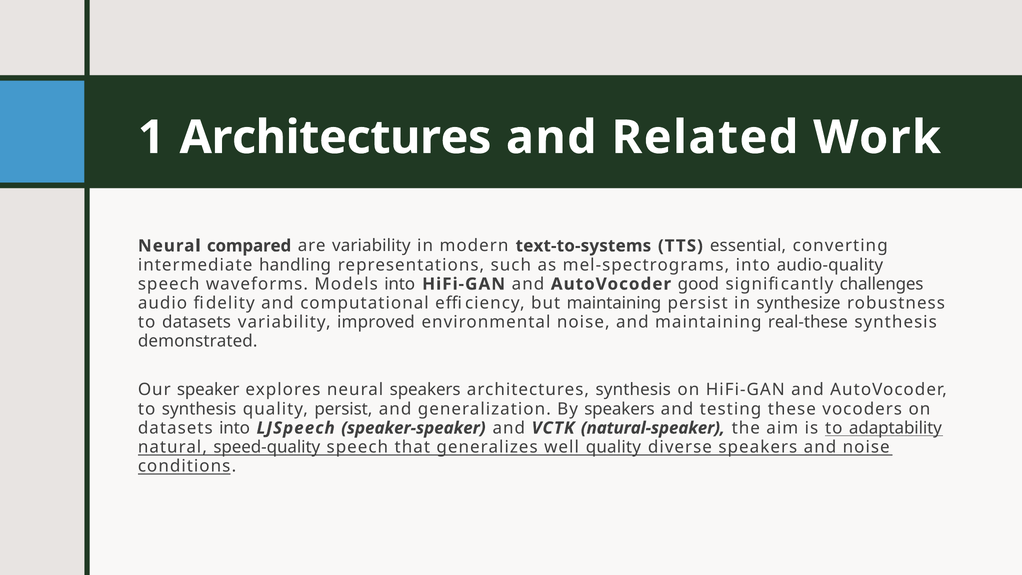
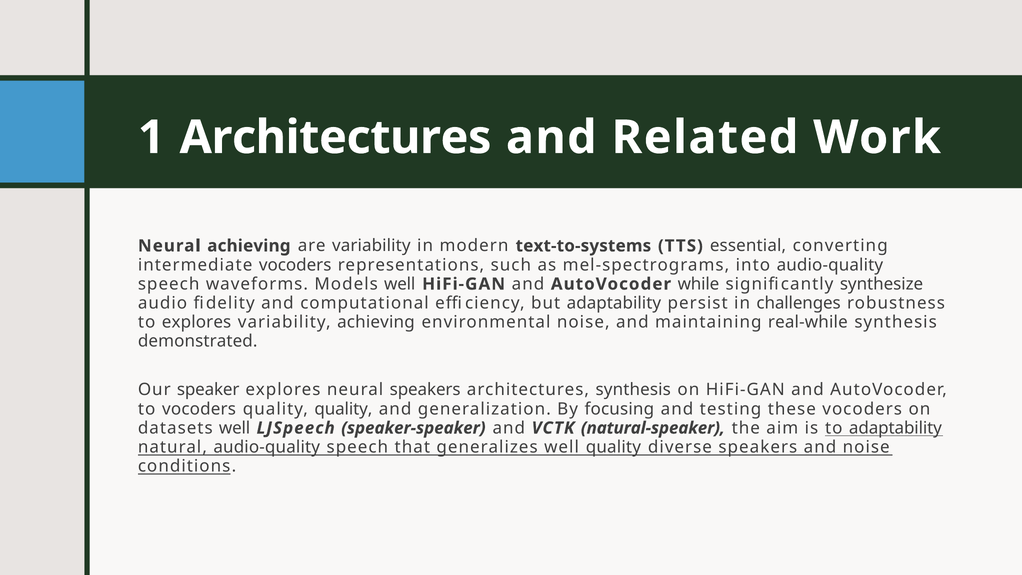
Neural compared: compared -> achieving (249, 246)
intermediate handling: handling -> vocoders (295, 265)
Models into: into -> well (400, 284)
good: good -> while (698, 284)
challenges: challenges -> synthesize (882, 284)
but maintaining: maintaining -> adaptability (614, 303)
synthesize: synthesize -> challenges (799, 303)
to datasets: datasets -> explores (197, 322)
variability improved: improved -> achieving (376, 322)
real-these: real-these -> real-while (808, 322)
to synthesis: synthesis -> vocoders (199, 409)
quality persist: persist -> quality (343, 409)
By speakers: speakers -> focusing (619, 409)
datasets into: into -> well (235, 428)
natural speed-quality: speed-quality -> audio-quality (267, 447)
